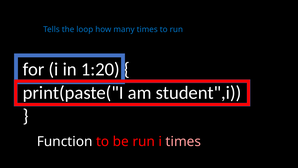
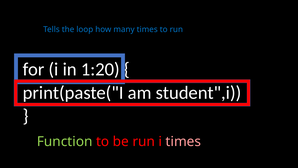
Function colour: white -> light green (65, 141)
